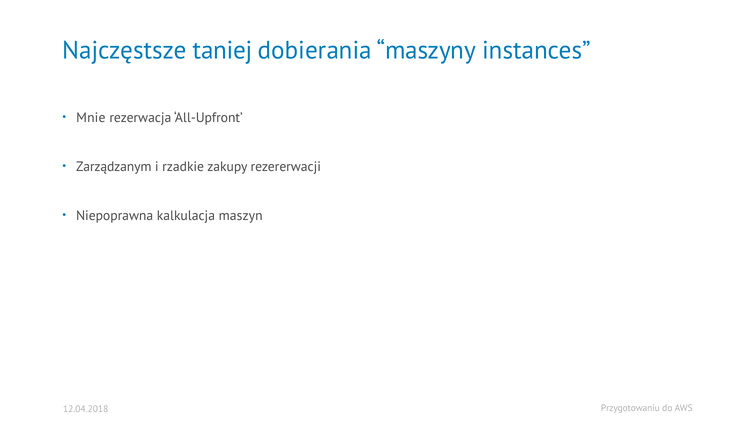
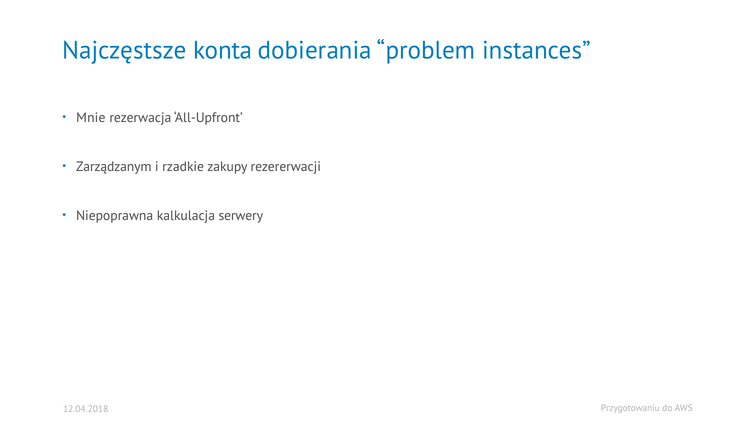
taniej: taniej -> konta (223, 50)
maszyny: maszyny -> problem (426, 50)
maszyn: maszyn -> serwery (241, 216)
